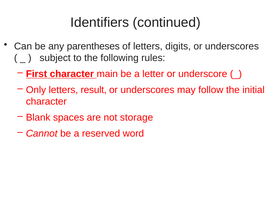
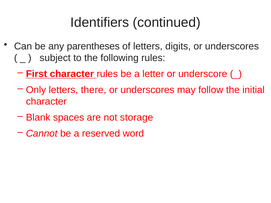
character main: main -> rules (107, 74)
result: result -> there (94, 90)
